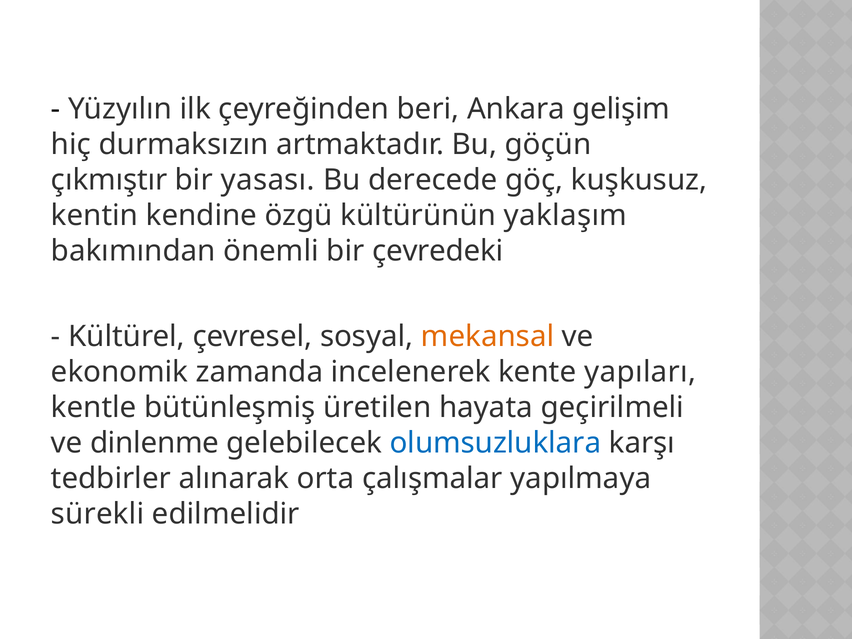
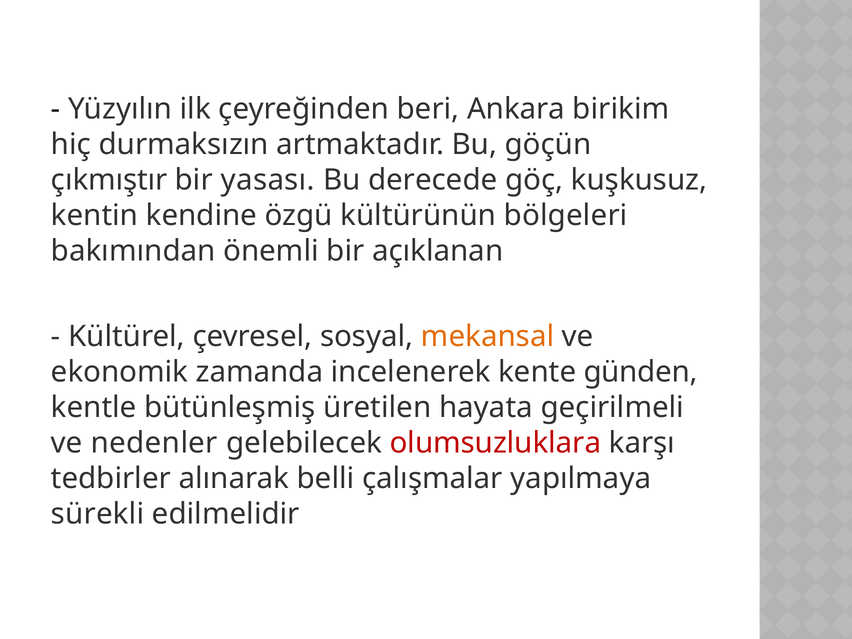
gelişim: gelişim -> birikim (621, 109)
yaklaşım: yaklaşım -> bölgeleri (566, 216)
çevredeki: çevredeki -> açıklanan (438, 251)
yapıları: yapıları -> günden (641, 372)
dinlenme: dinlenme -> nedenler (154, 443)
olumsuzluklara colour: blue -> red (495, 443)
orta: orta -> belli (326, 478)
